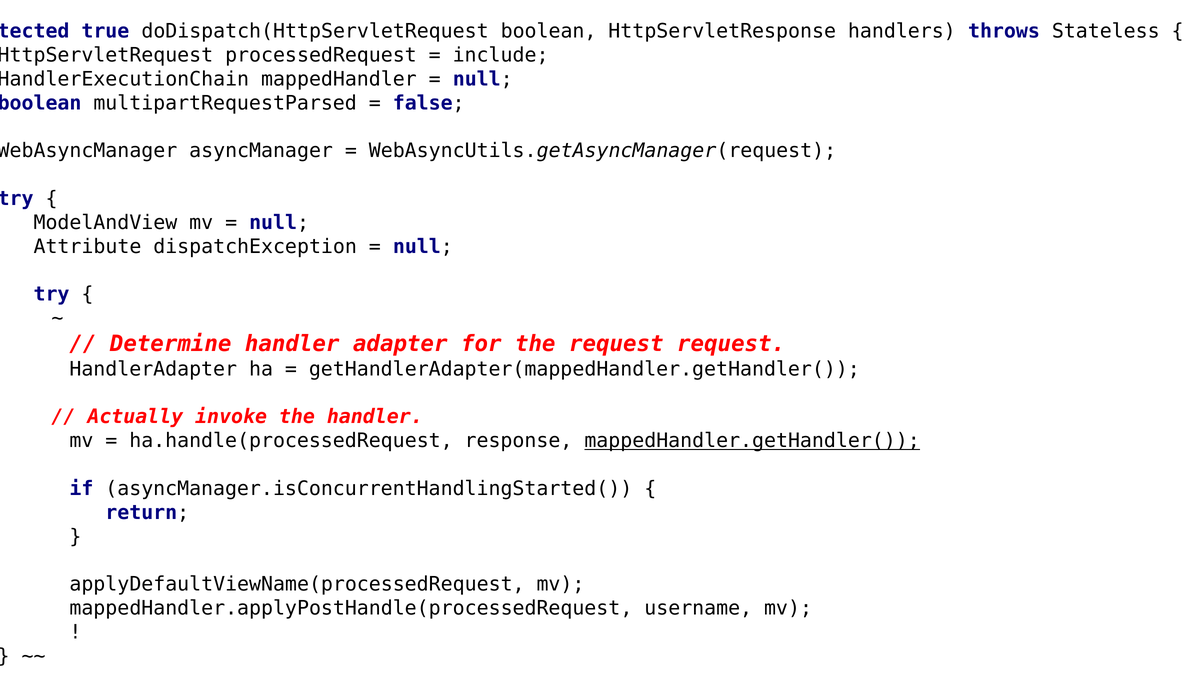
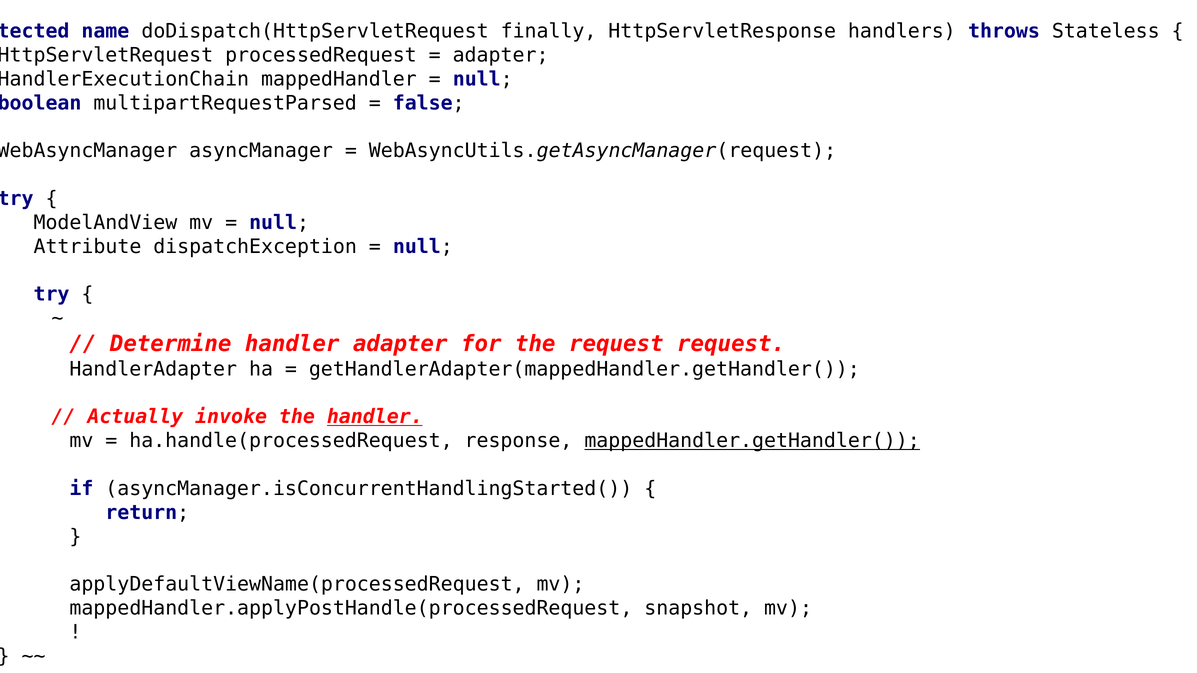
true: true -> name (105, 31)
doDispatch(HttpServletRequest boolean: boolean -> finally (549, 31)
include: include -> adapter (501, 55)
handler underline: none -> present (375, 417)
username: username -> snapshot (698, 609)
